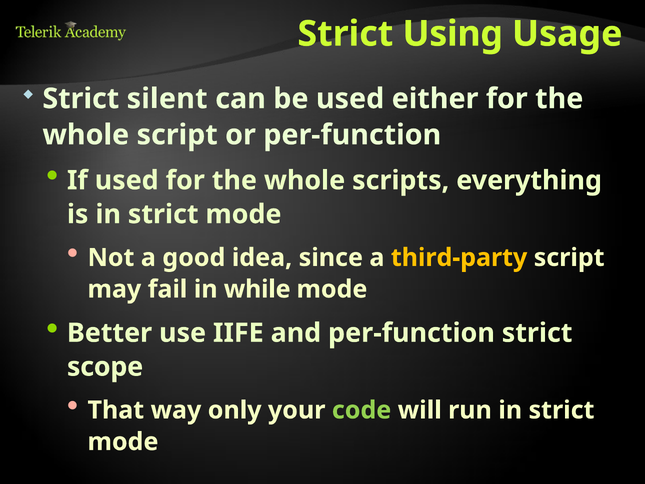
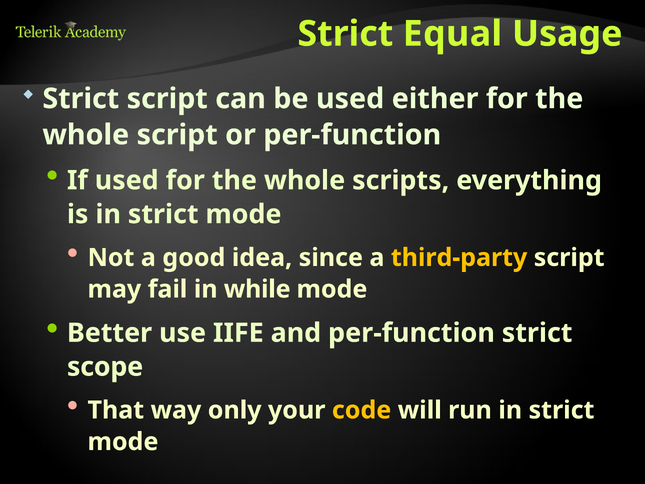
Using: Using -> Equal (452, 34)
Strict silent: silent -> script (167, 99)
code colour: light green -> yellow (362, 410)
